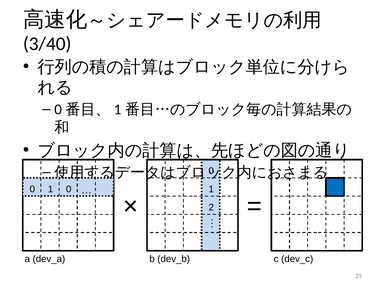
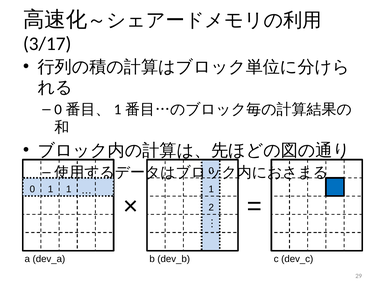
3/40: 3/40 -> 3/17 (47, 44)
1 0: 0 -> 1 (69, 189)
